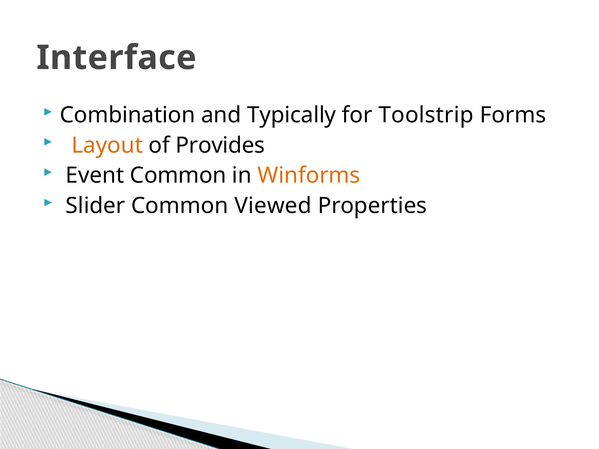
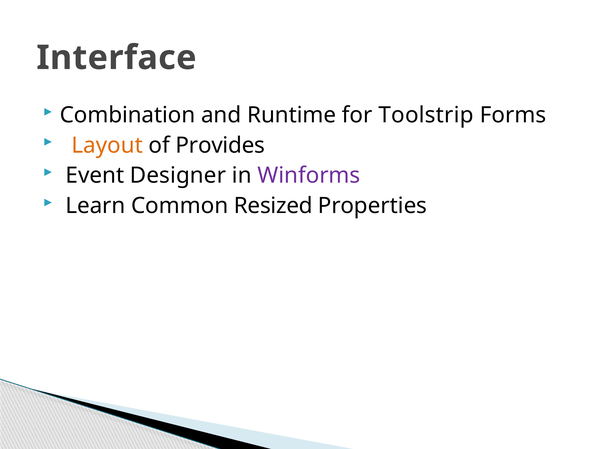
Typically: Typically -> Runtime (292, 115)
Event Common: Common -> Designer (178, 176)
Winforms colour: orange -> purple (309, 176)
Slider: Slider -> Learn (95, 206)
Viewed: Viewed -> Resized (273, 206)
